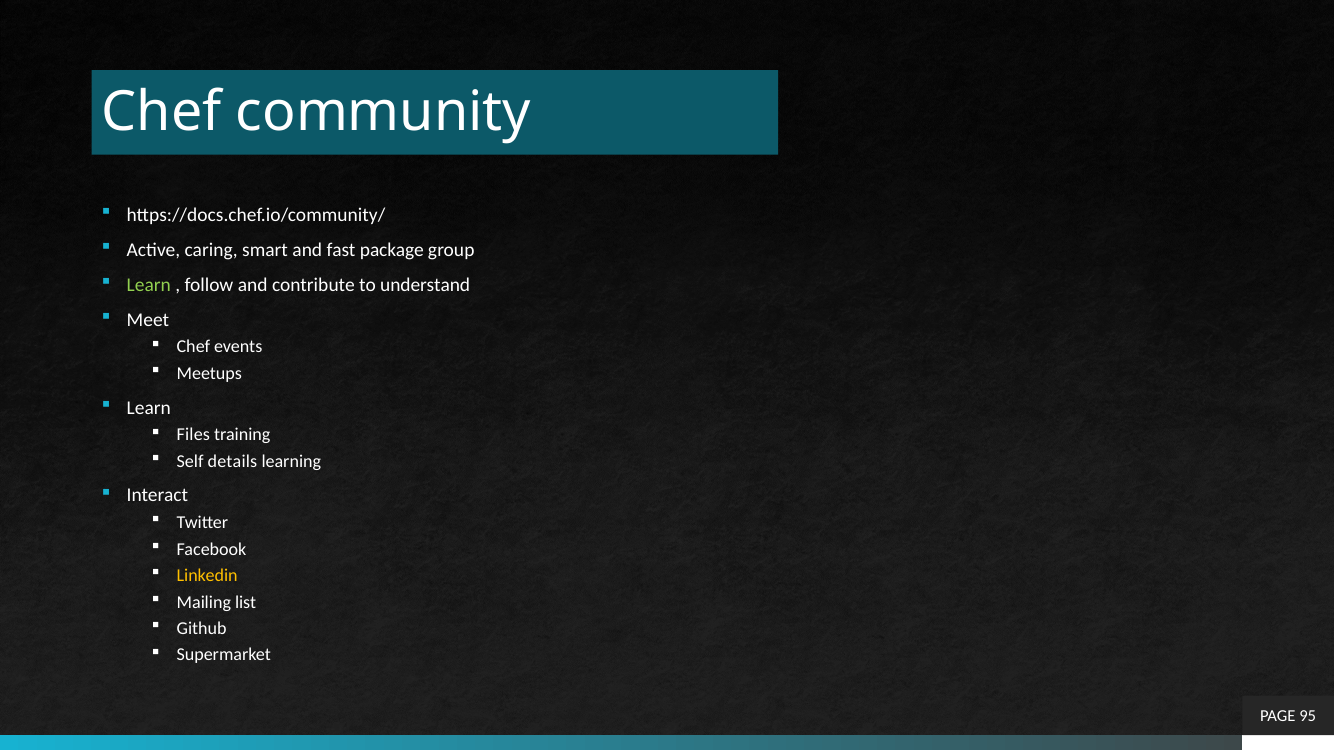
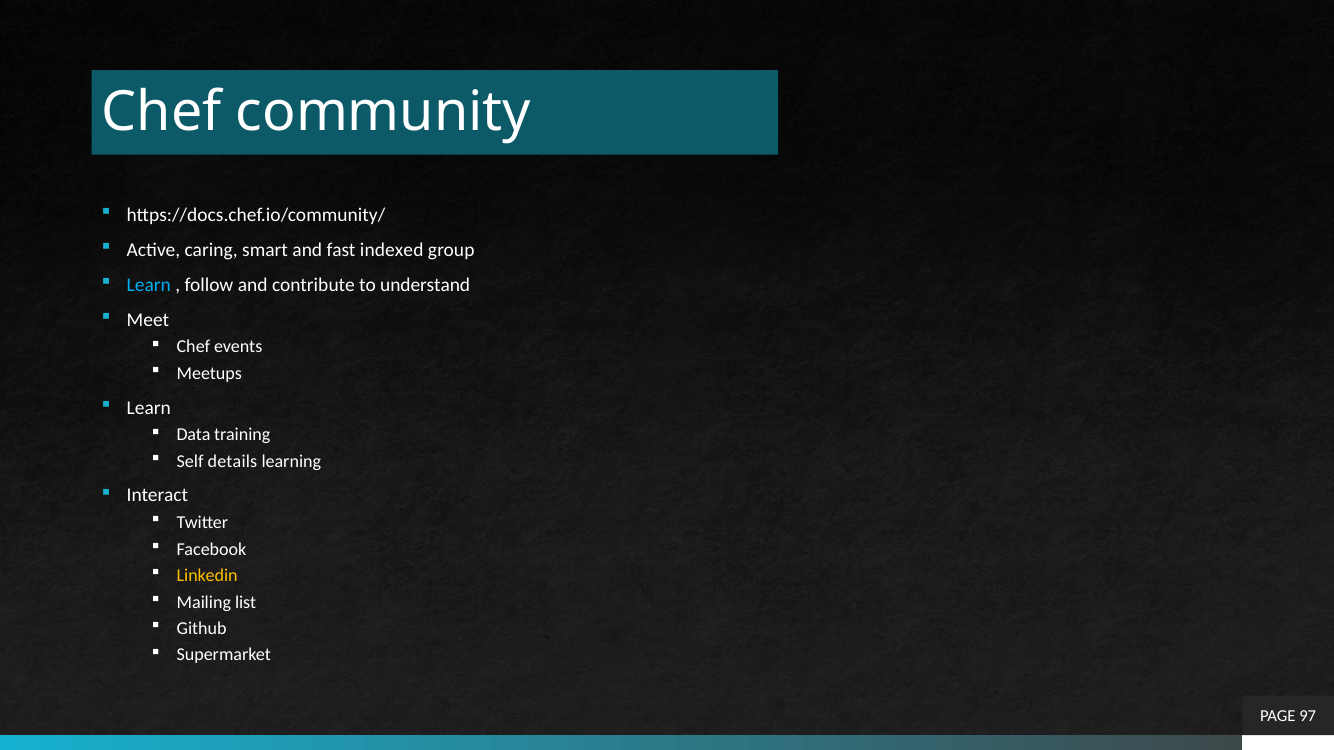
package: package -> indexed (392, 250)
Learn colour: light green -> light blue (149, 285)
Files: Files -> Data (194, 435)
95: 95 -> 97 (1308, 717)
